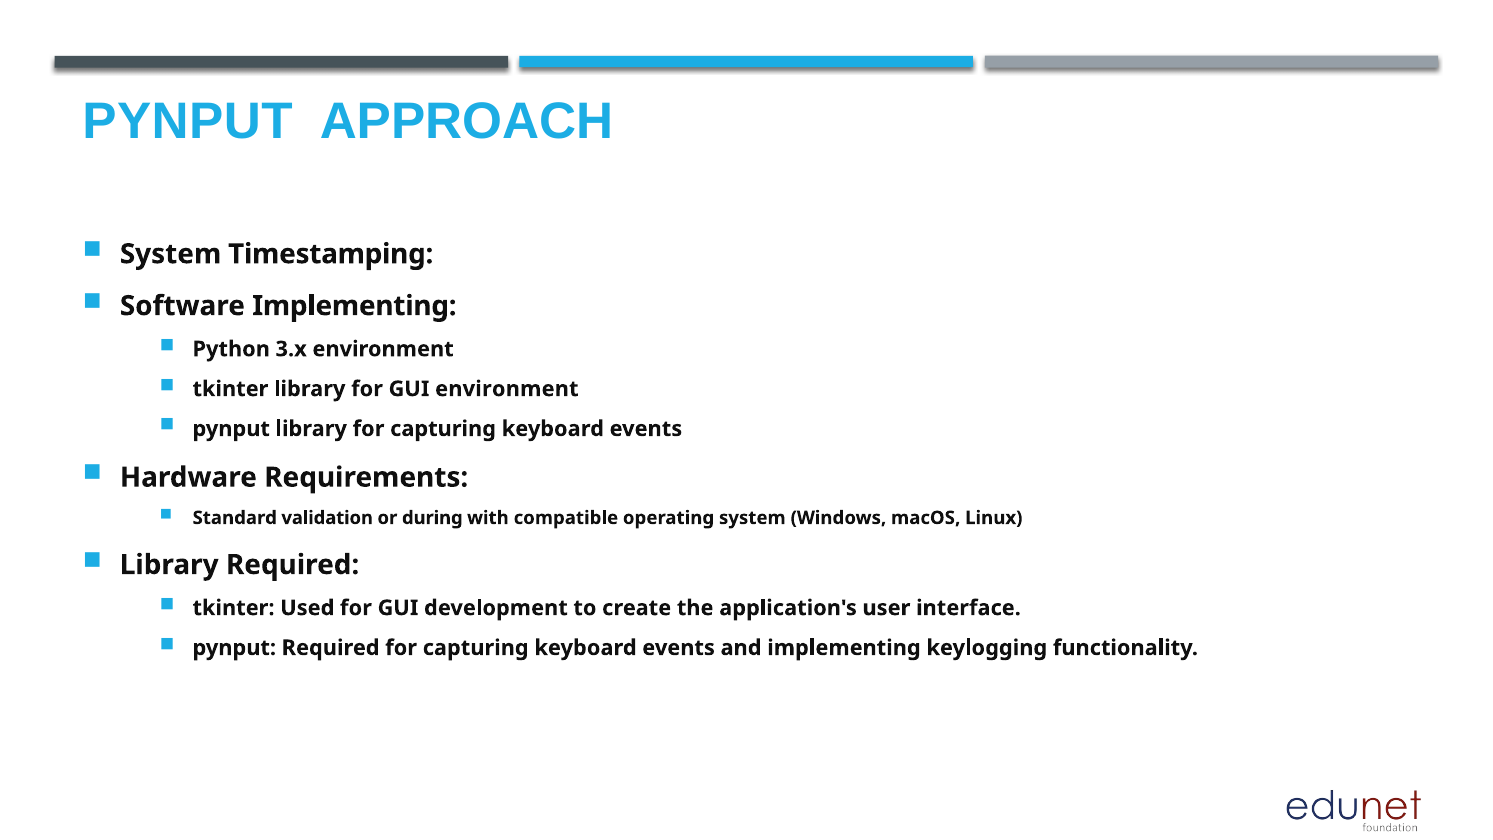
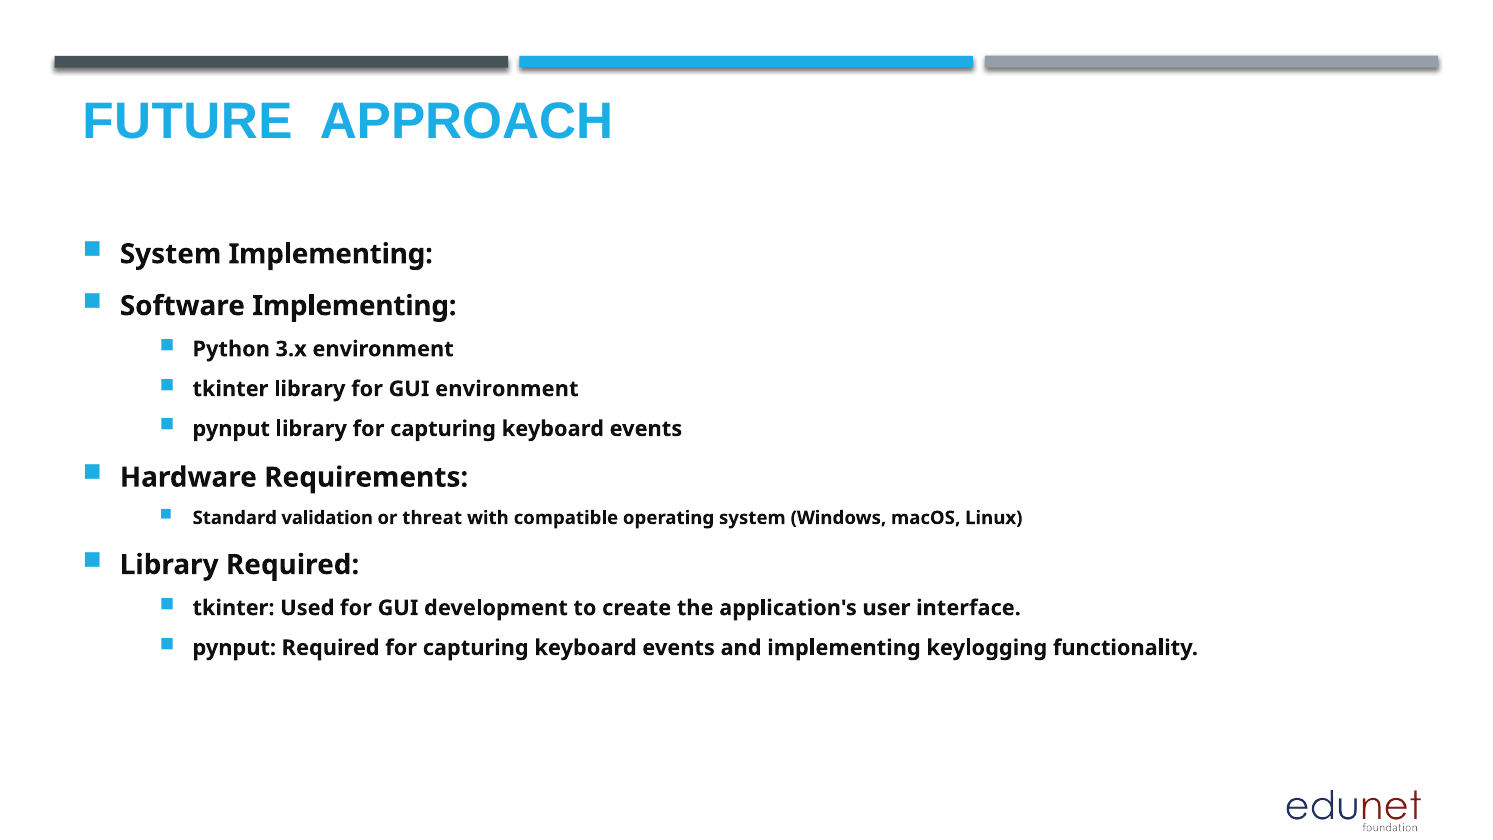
PYNPUT: PYNPUT -> FUTURE (188, 121)
System Timestamping: Timestamping -> Implementing (331, 254)
during: during -> threat (432, 518)
